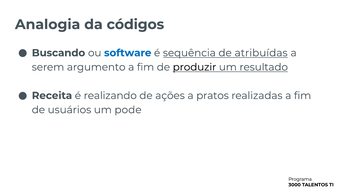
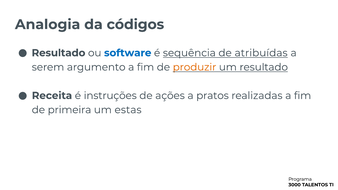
Buscando: Buscando -> Resultado (58, 53)
produzir colour: black -> orange (195, 67)
realizando: realizando -> instruções (110, 96)
usuários: usuários -> primeira (69, 110)
pode: pode -> estas (128, 110)
